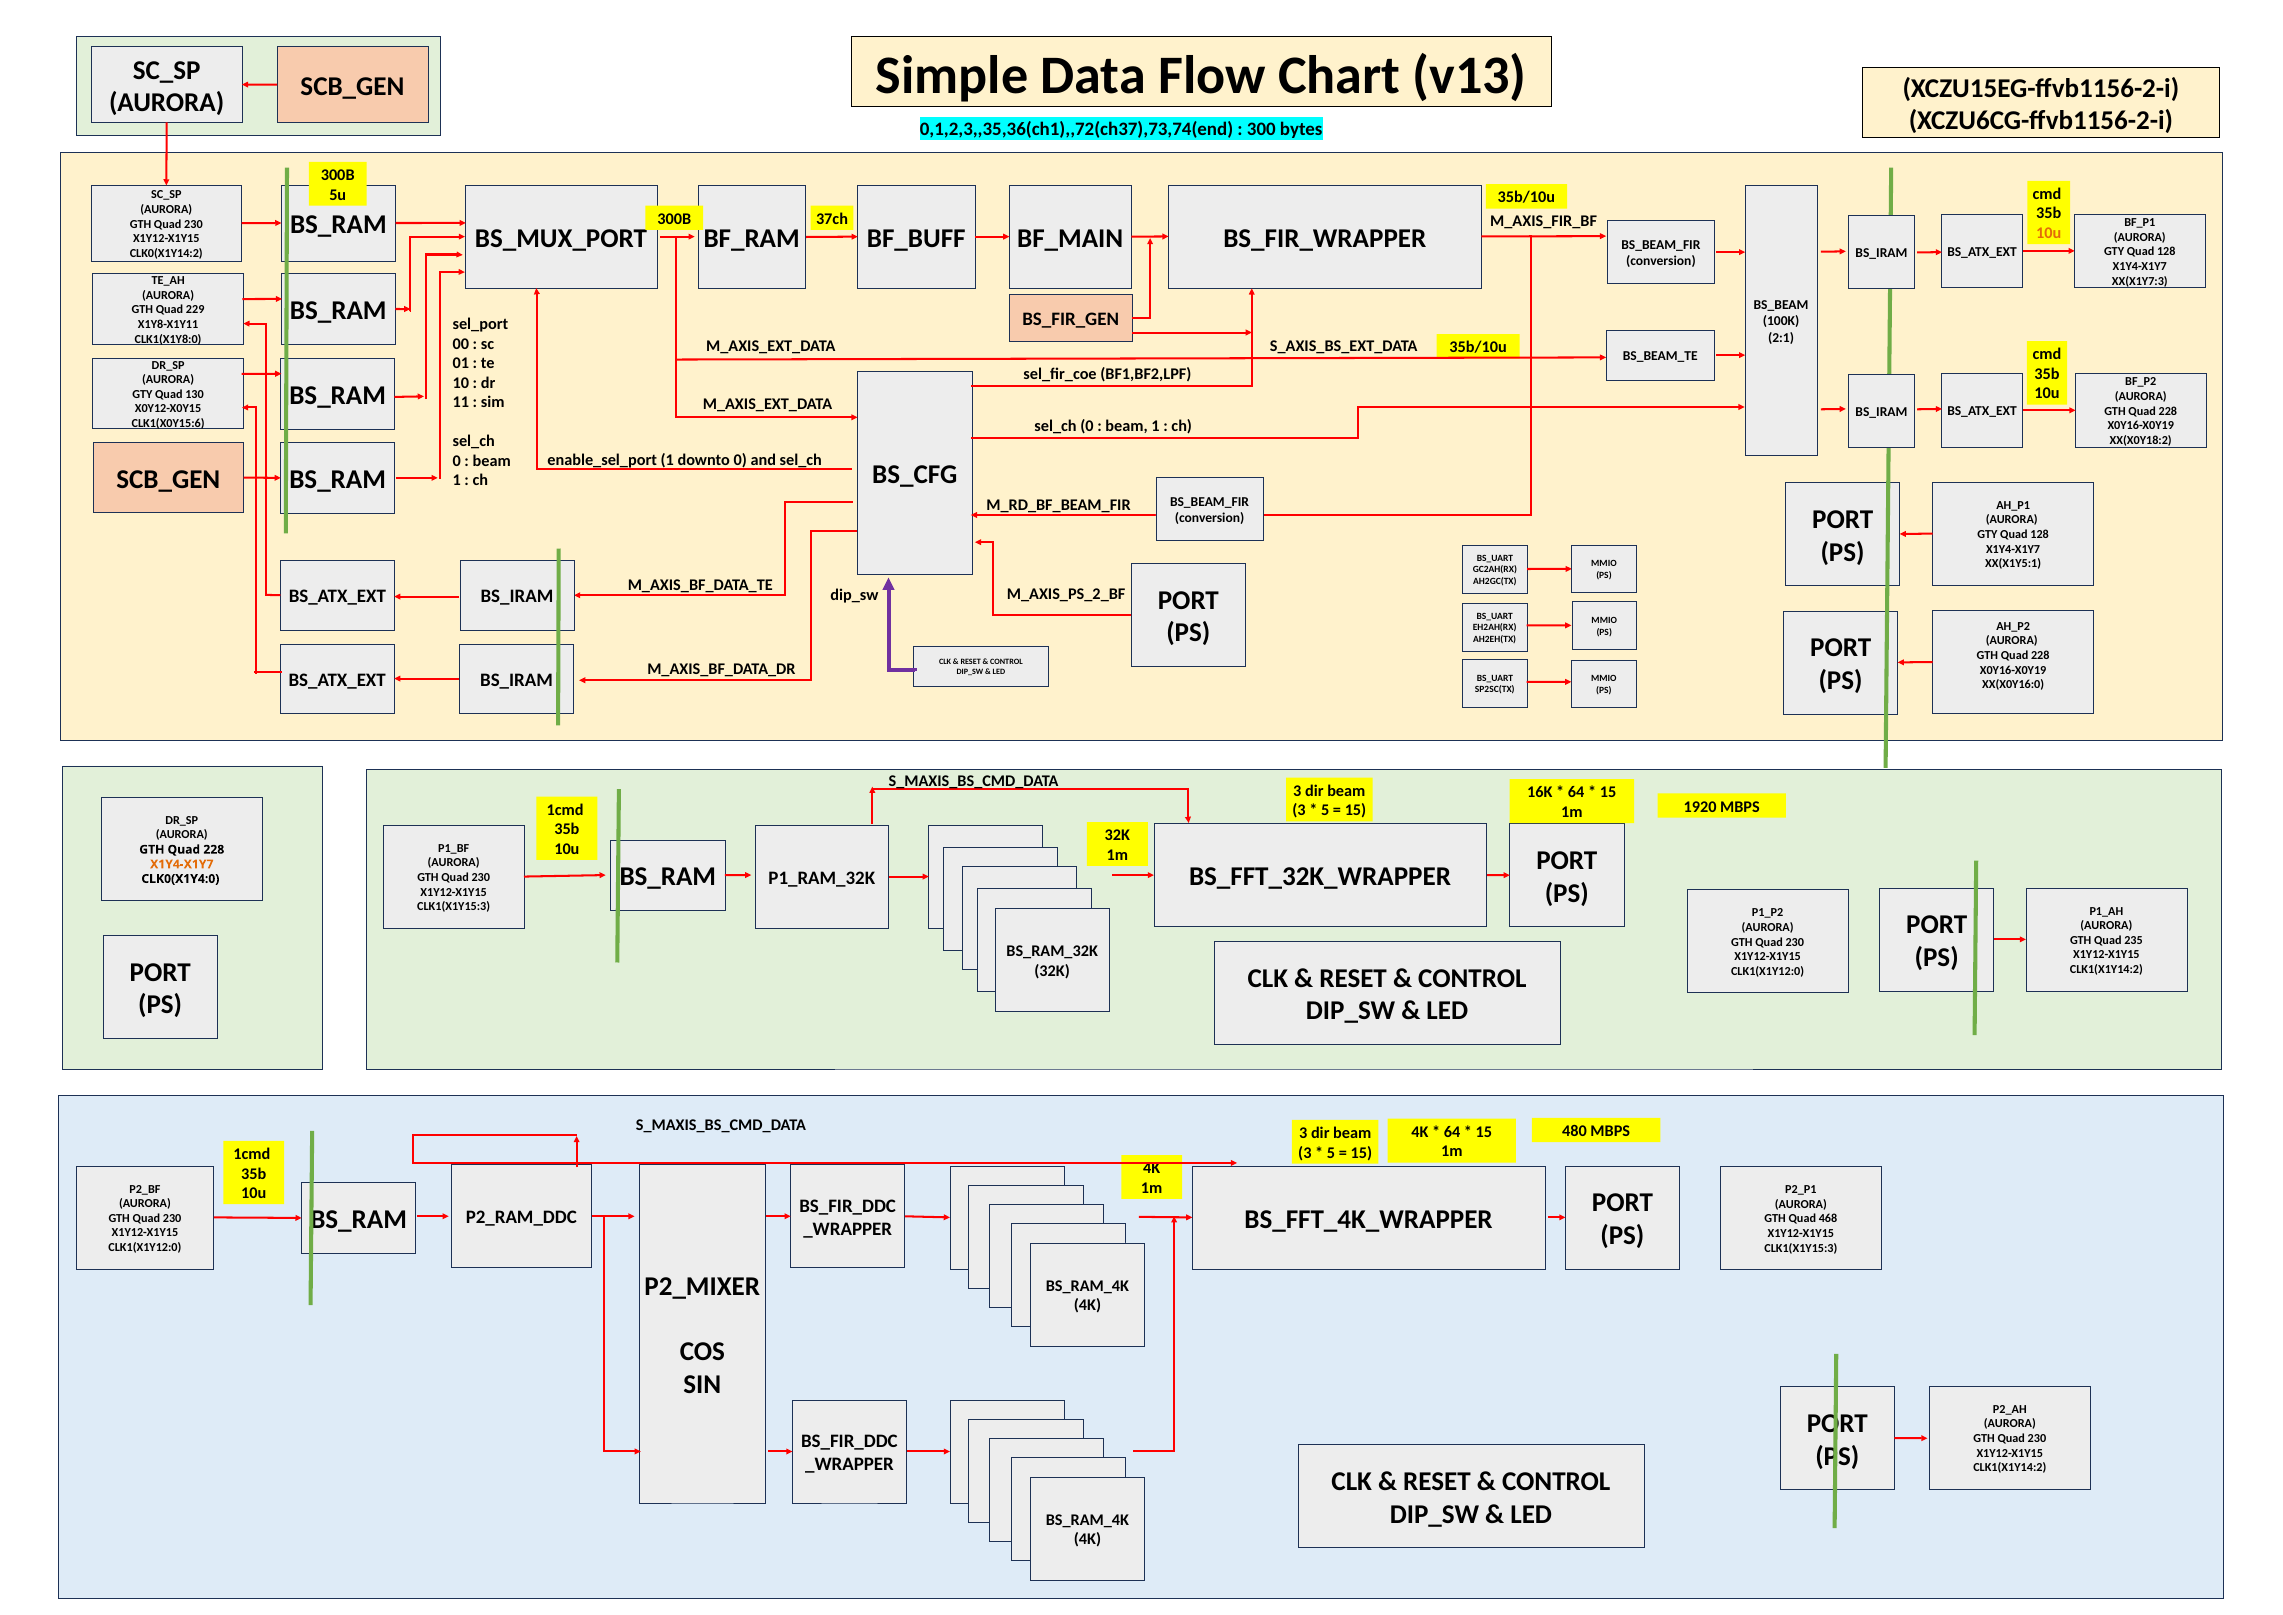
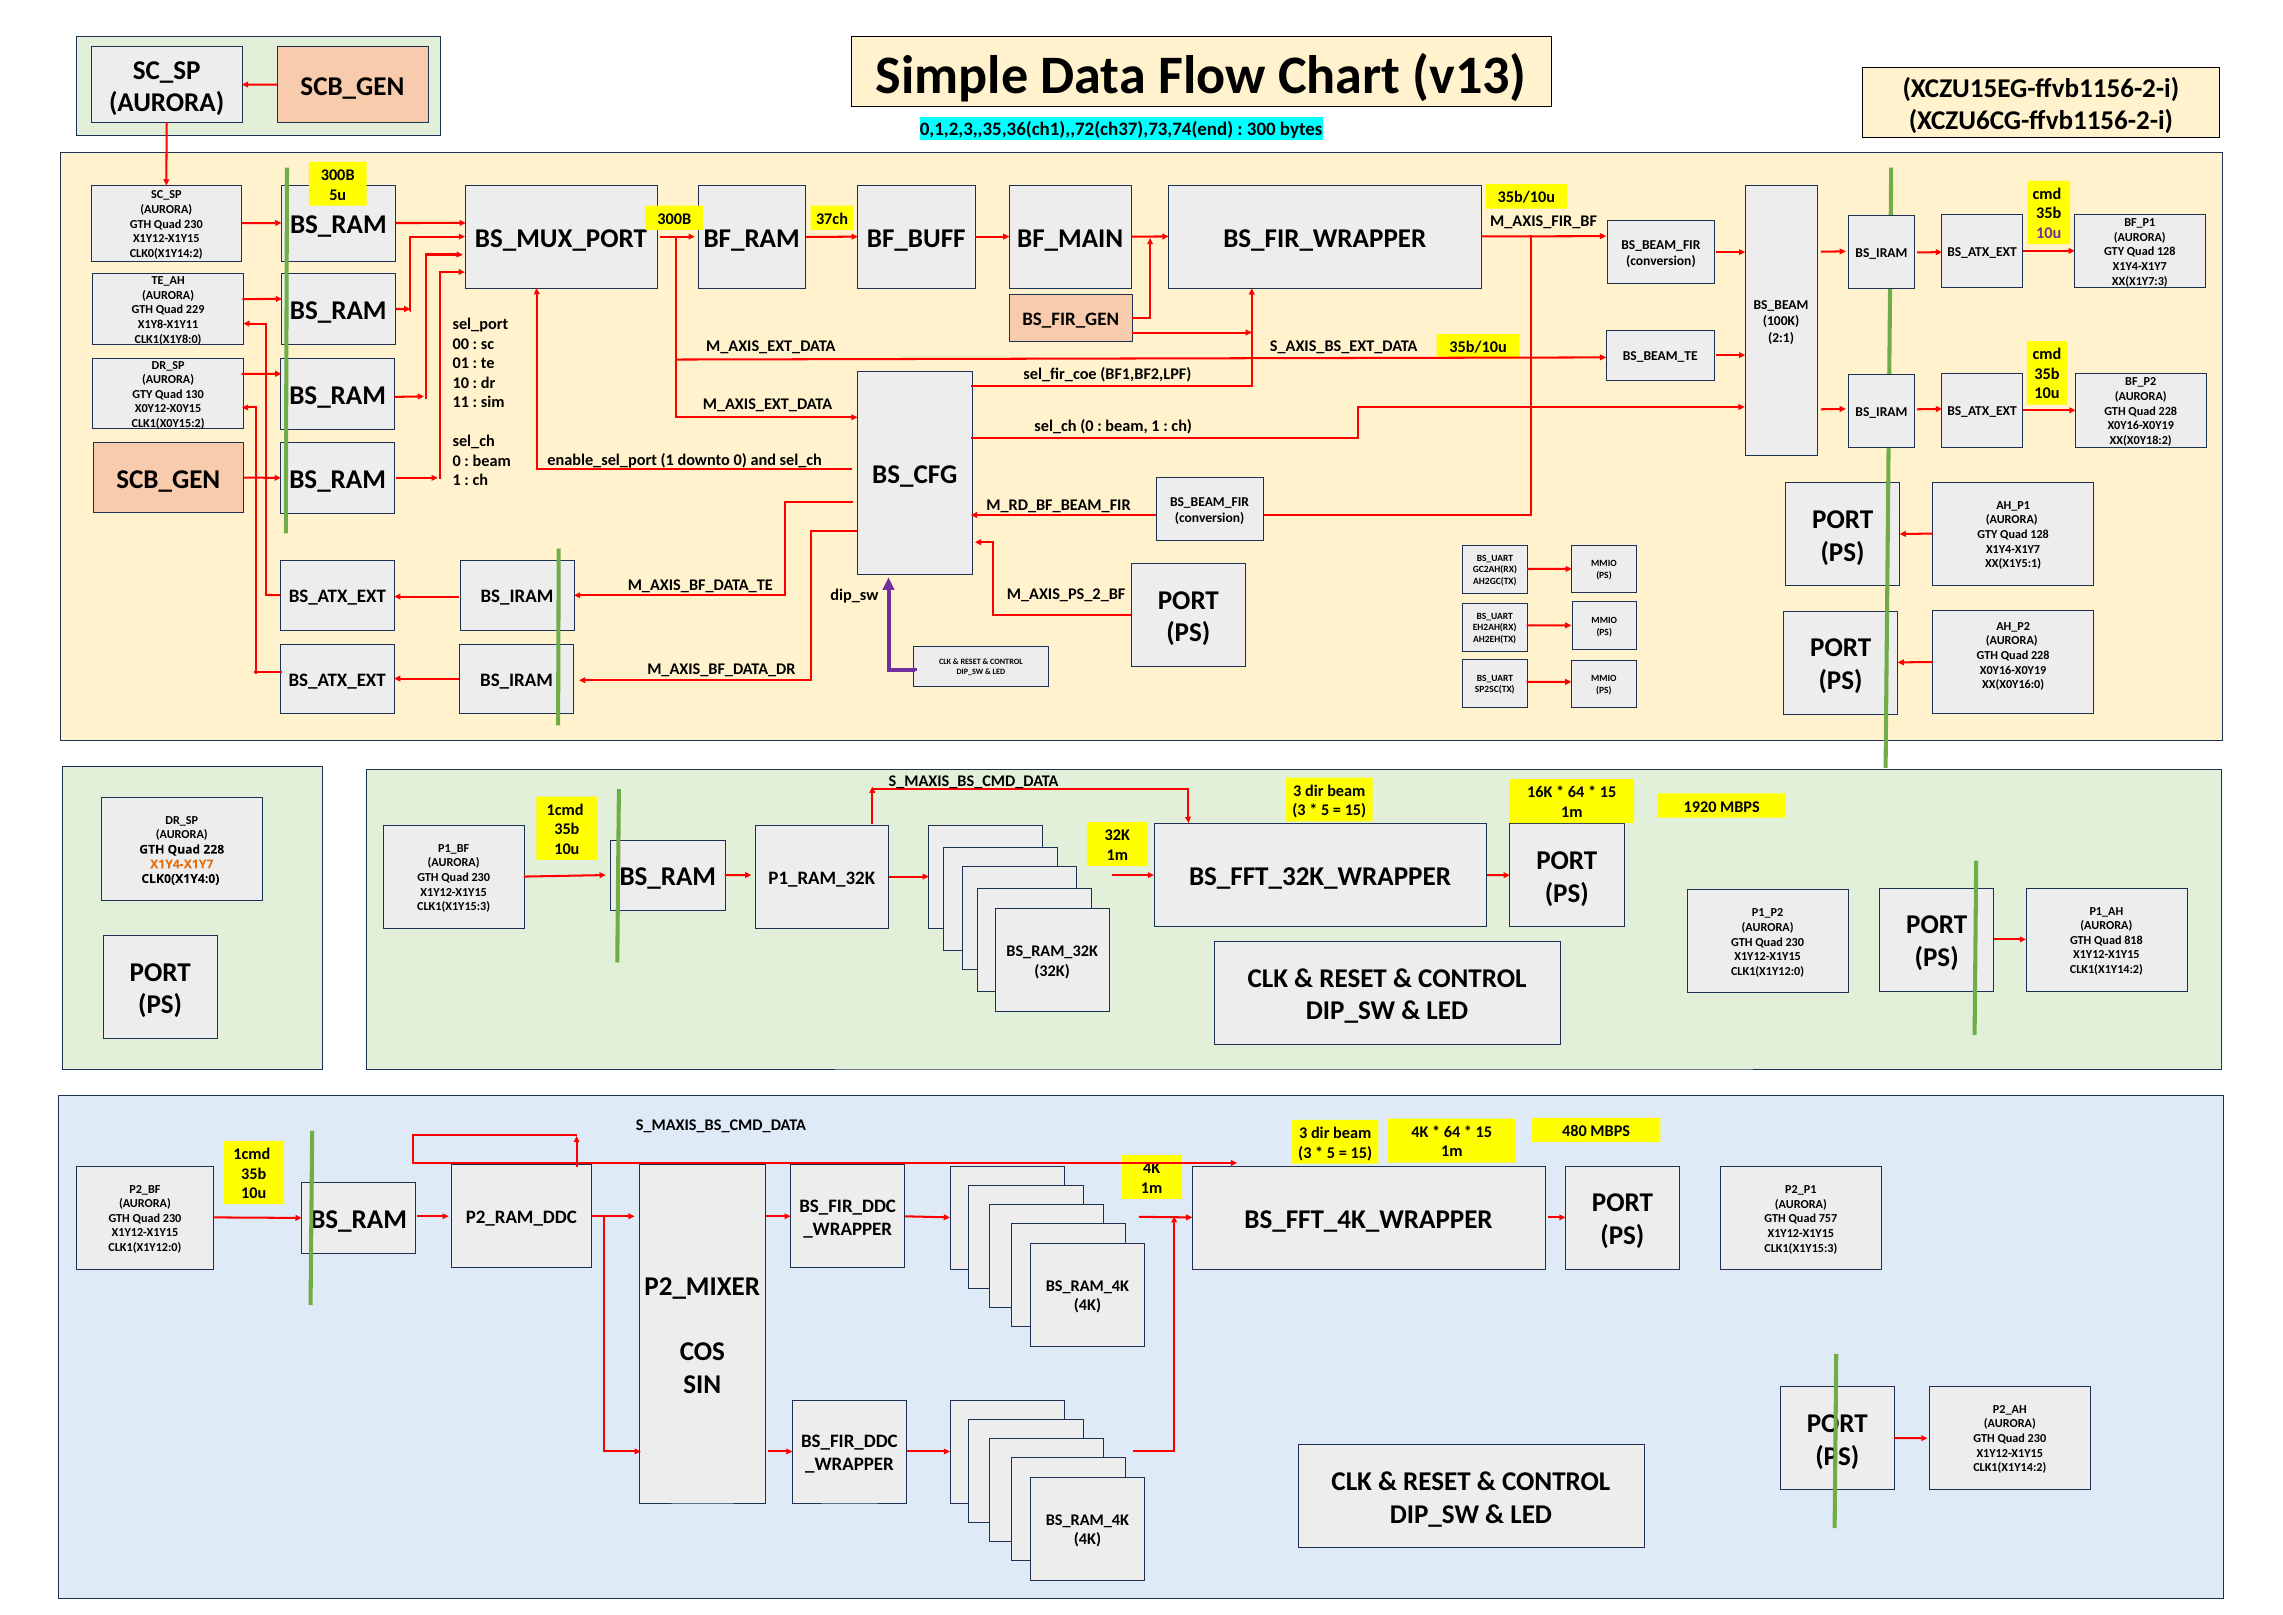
10u colour: orange -> purple (2049, 233)
CLK1(X0Y15:6: CLK1(X0Y15:6 -> CLK1(X0Y15:2 (168, 424)
235: 235 -> 818 (2134, 940)
468: 468 -> 757 (1828, 1219)
